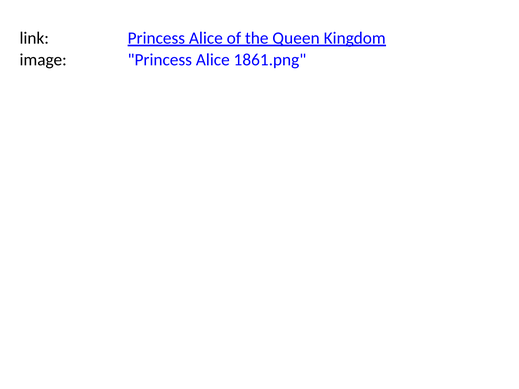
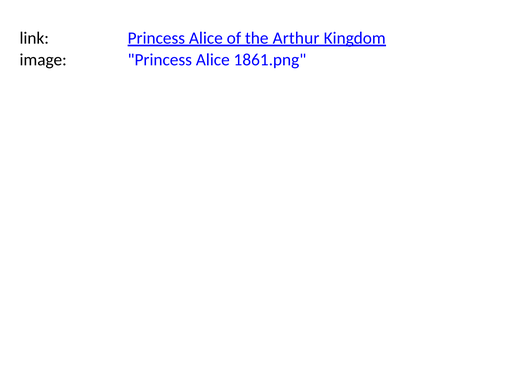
Queen: Queen -> Arthur (296, 38)
